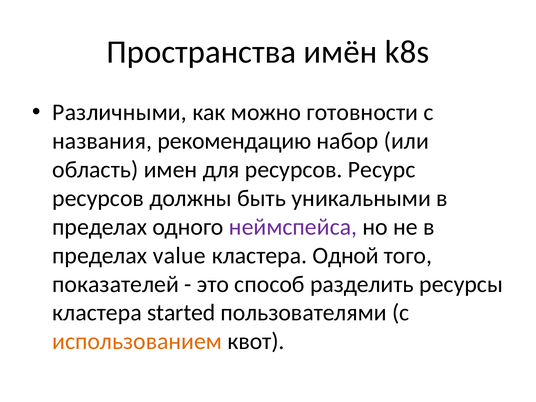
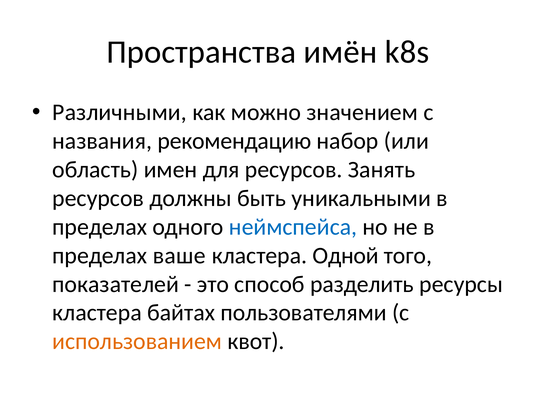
готовности: готовности -> значением (362, 112)
Ресурс: Ресурс -> Занять (382, 170)
неймспейса colour: purple -> blue (293, 227)
value: value -> ваше (179, 256)
started: started -> байтах (181, 313)
